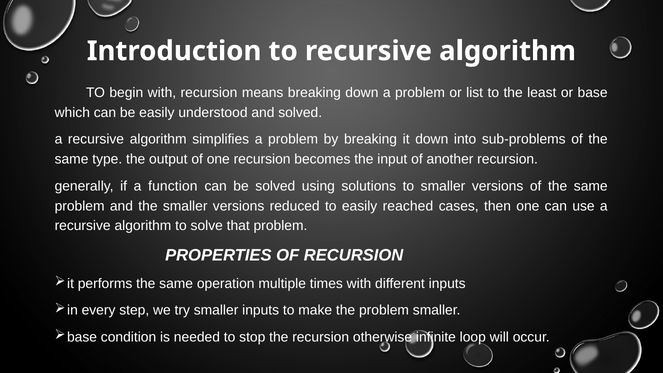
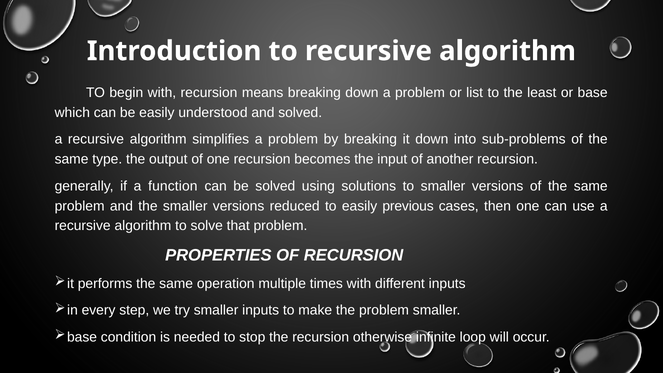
reached: reached -> previous (408, 206)
